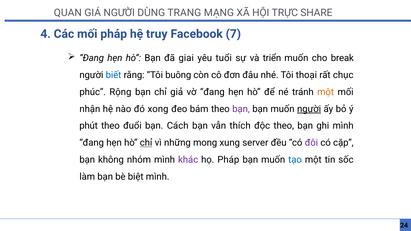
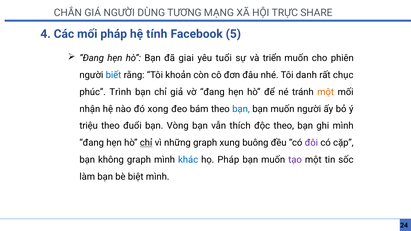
QUAN: QUAN -> CHẮN (68, 13)
TRANG: TRANG -> TƯƠNG (184, 13)
truy: truy -> tính (157, 34)
7: 7 -> 5 (233, 34)
break: break -> phiên (342, 58)
buông: buông -> khoản (178, 75)
thoại: thoại -> danh (306, 75)
Rộng: Rộng -> Trình (120, 92)
bạn colour: purple -> blue (241, 109)
người underline: present -> none (309, 109)
phút: phút -> triệu (89, 126)
Cách: Cách -> Vòng (178, 126)
những mong: mong -> graph (205, 143)
server: server -> buông (255, 143)
không nhóm: nhóm -> graph (139, 160)
khác colour: purple -> blue (188, 160)
tạo colour: blue -> purple (295, 160)
